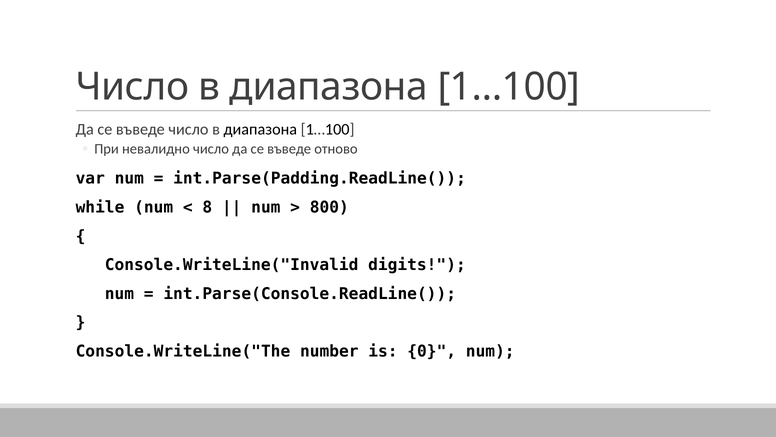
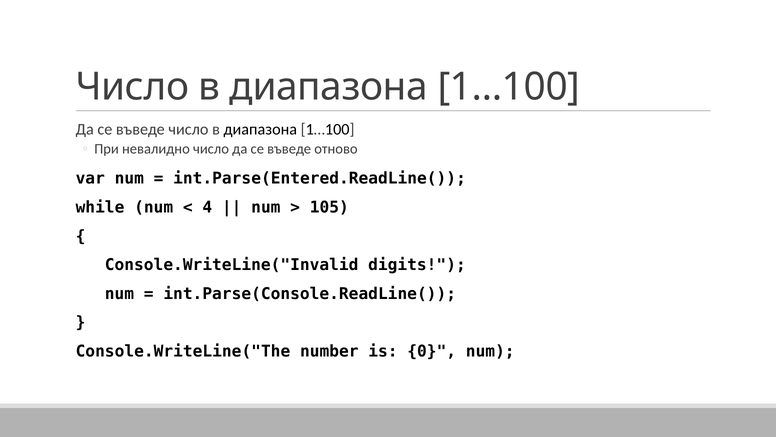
int.Parse(Padding.ReadLine(: int.Parse(Padding.ReadLine( -> int.Parse(Entered.ReadLine( (320, 178)
8: 8 -> 4 (207, 207)
800: 800 -> 105 (329, 207)
